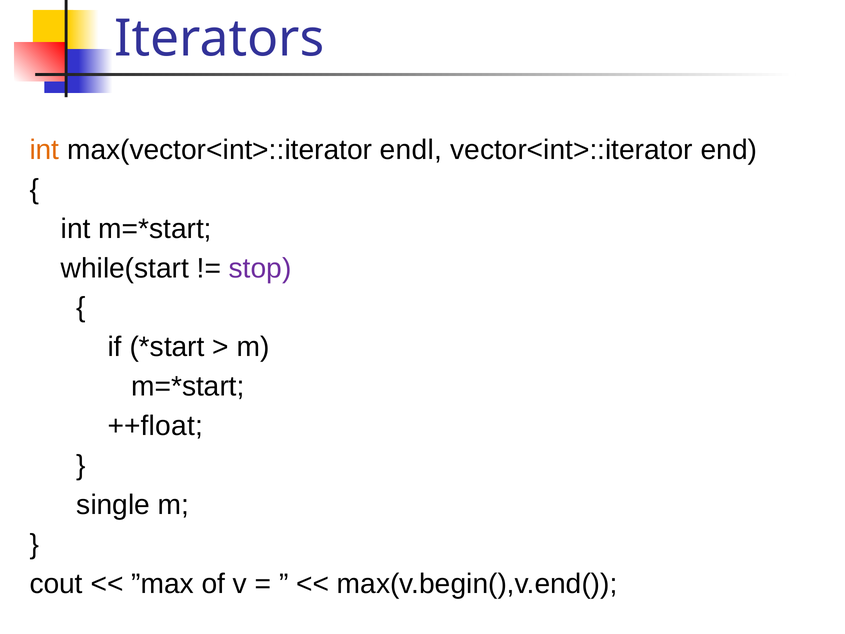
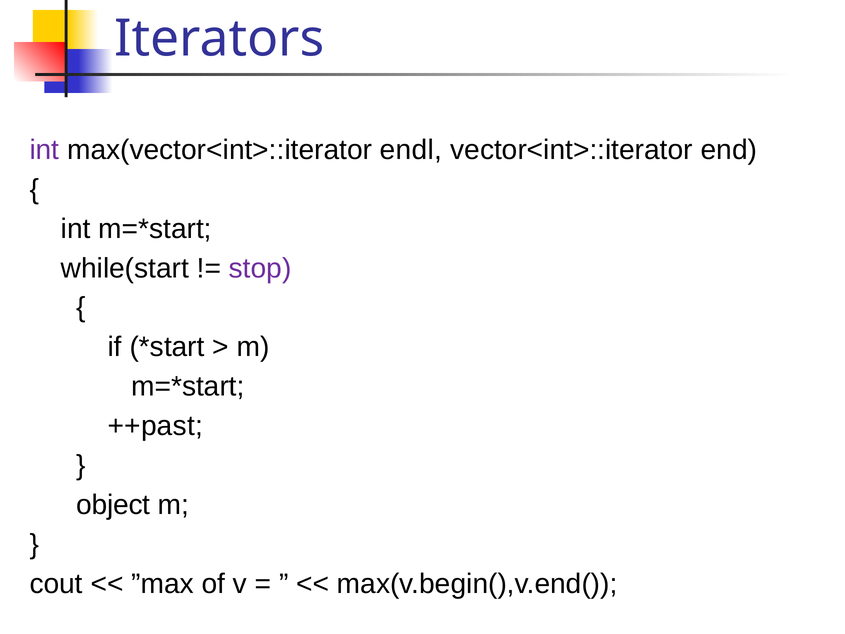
int colour: orange -> purple (44, 150)
++float: ++float -> ++past (155, 426)
single: single -> object (113, 505)
